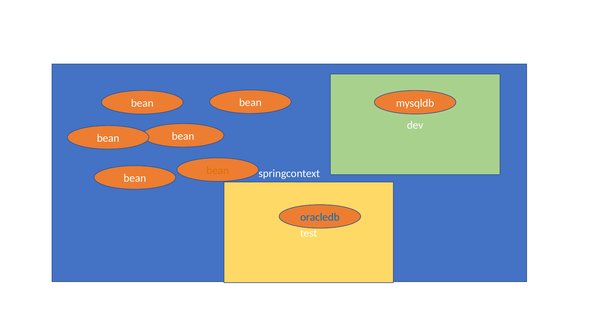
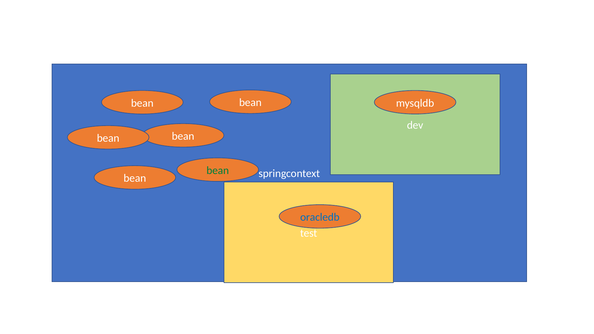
bean colour: orange -> green (218, 170)
